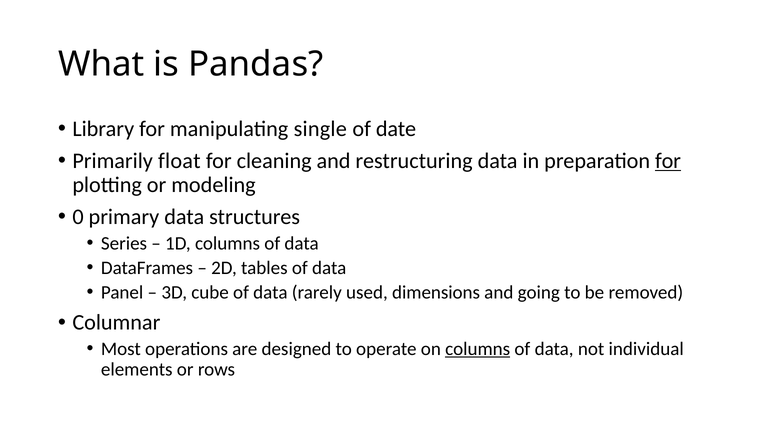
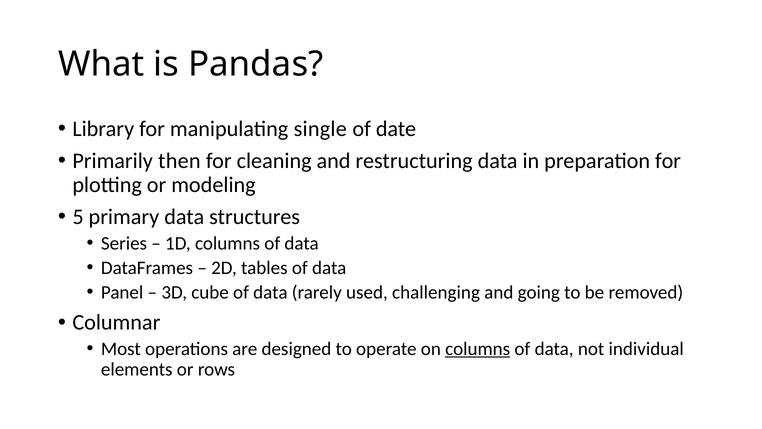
float: float -> then (179, 161)
for underline: present -> none (668, 161)
0: 0 -> 5 (78, 217)
dimensions: dimensions -> challenging (436, 292)
